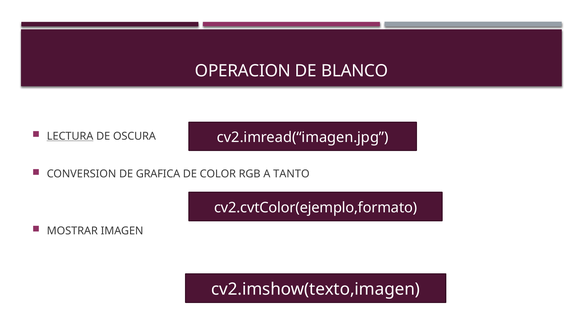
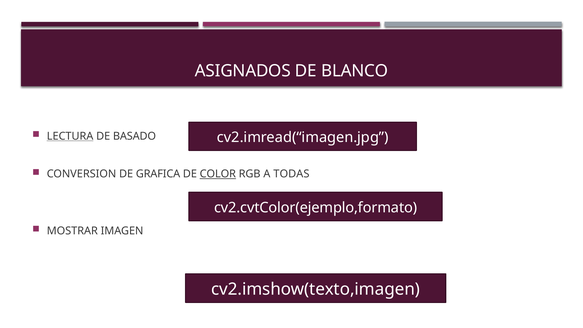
OPERACION: OPERACION -> ASIGNADOS (243, 71)
OSCURA: OSCURA -> BASADO (134, 136)
COLOR underline: none -> present (218, 174)
TANTO: TANTO -> TODAS (291, 174)
